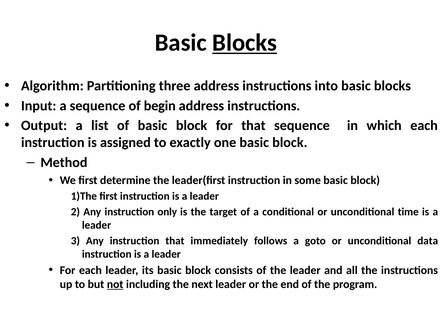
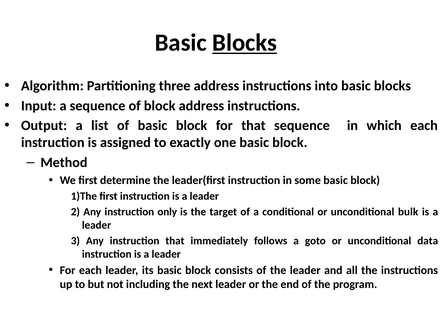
of begin: begin -> block (160, 105)
time: time -> bulk (408, 211)
not underline: present -> none (115, 284)
